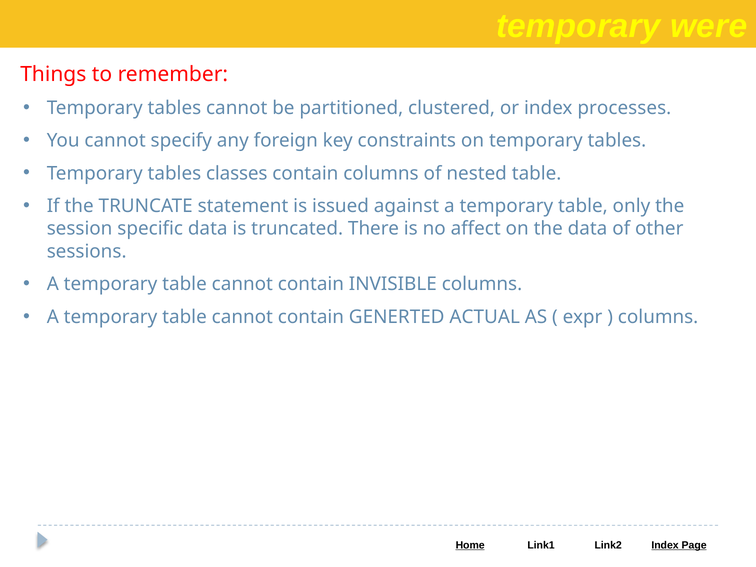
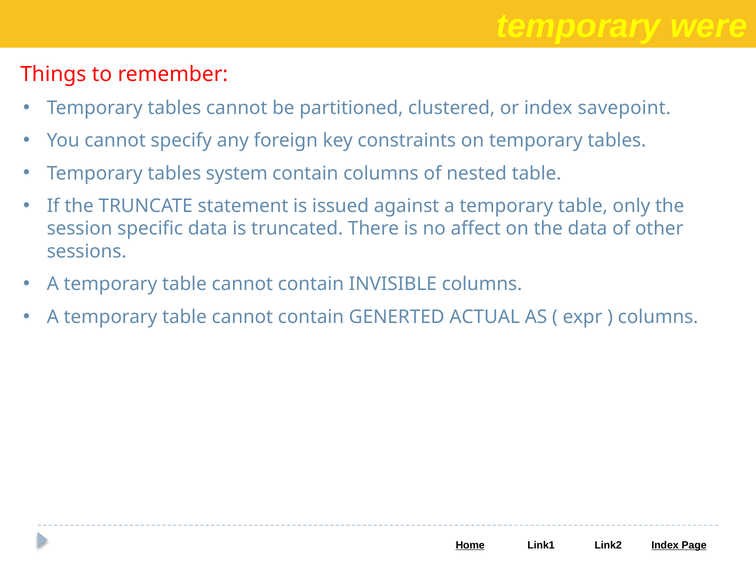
processes: processes -> savepoint (624, 108)
classes: classes -> system (237, 173)
